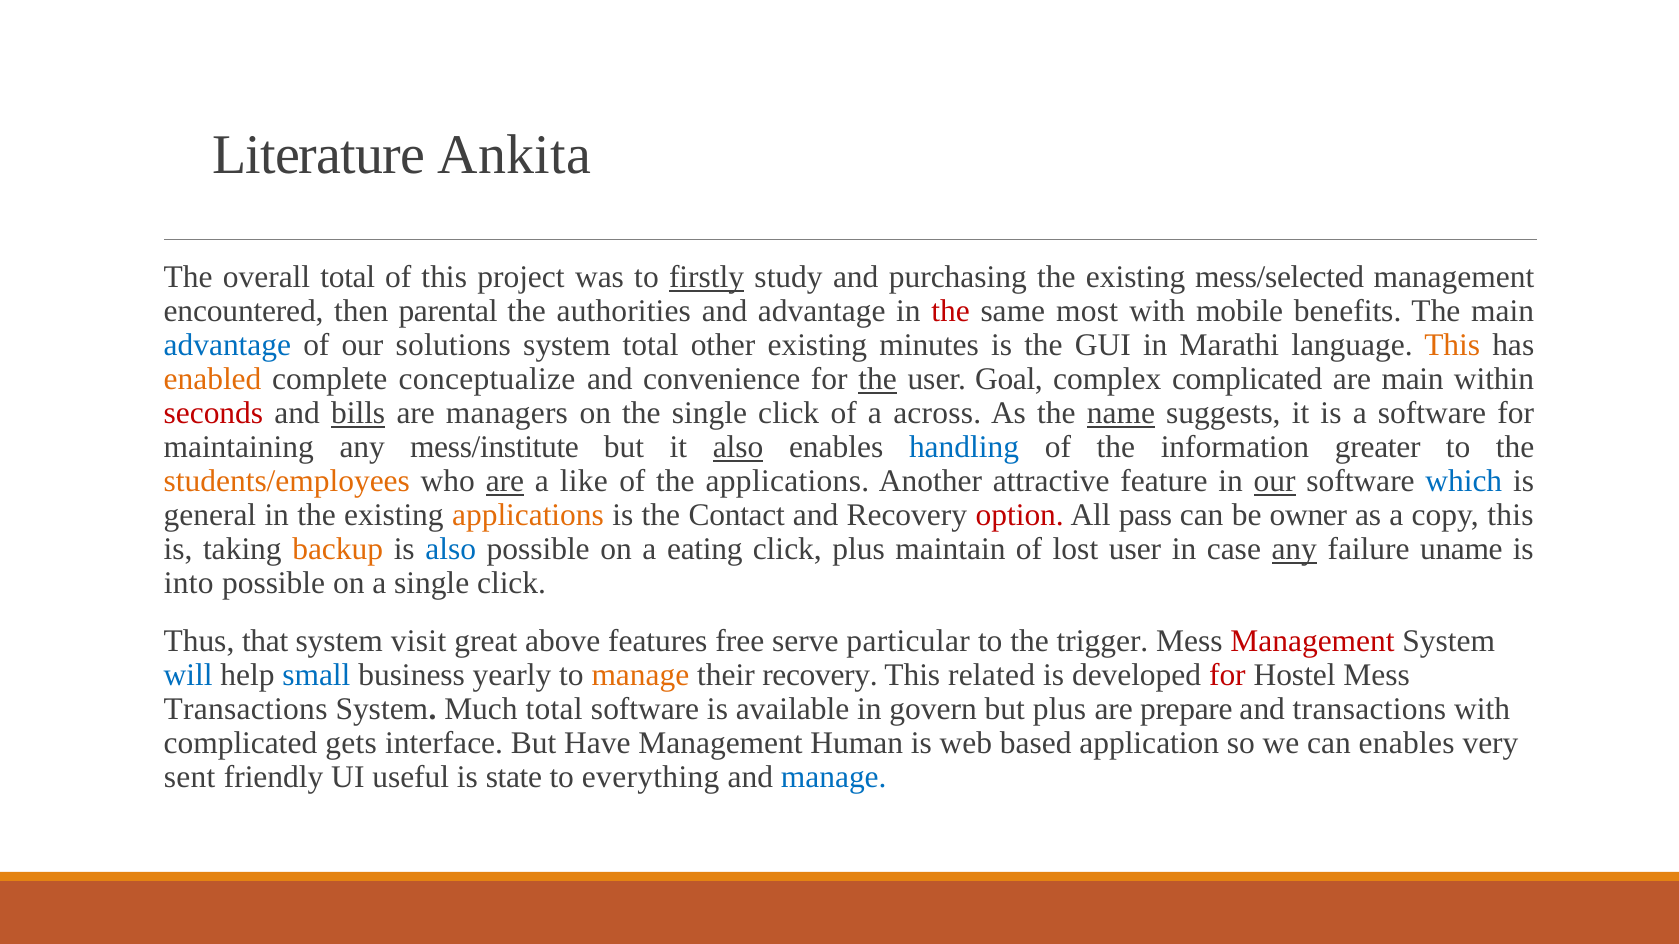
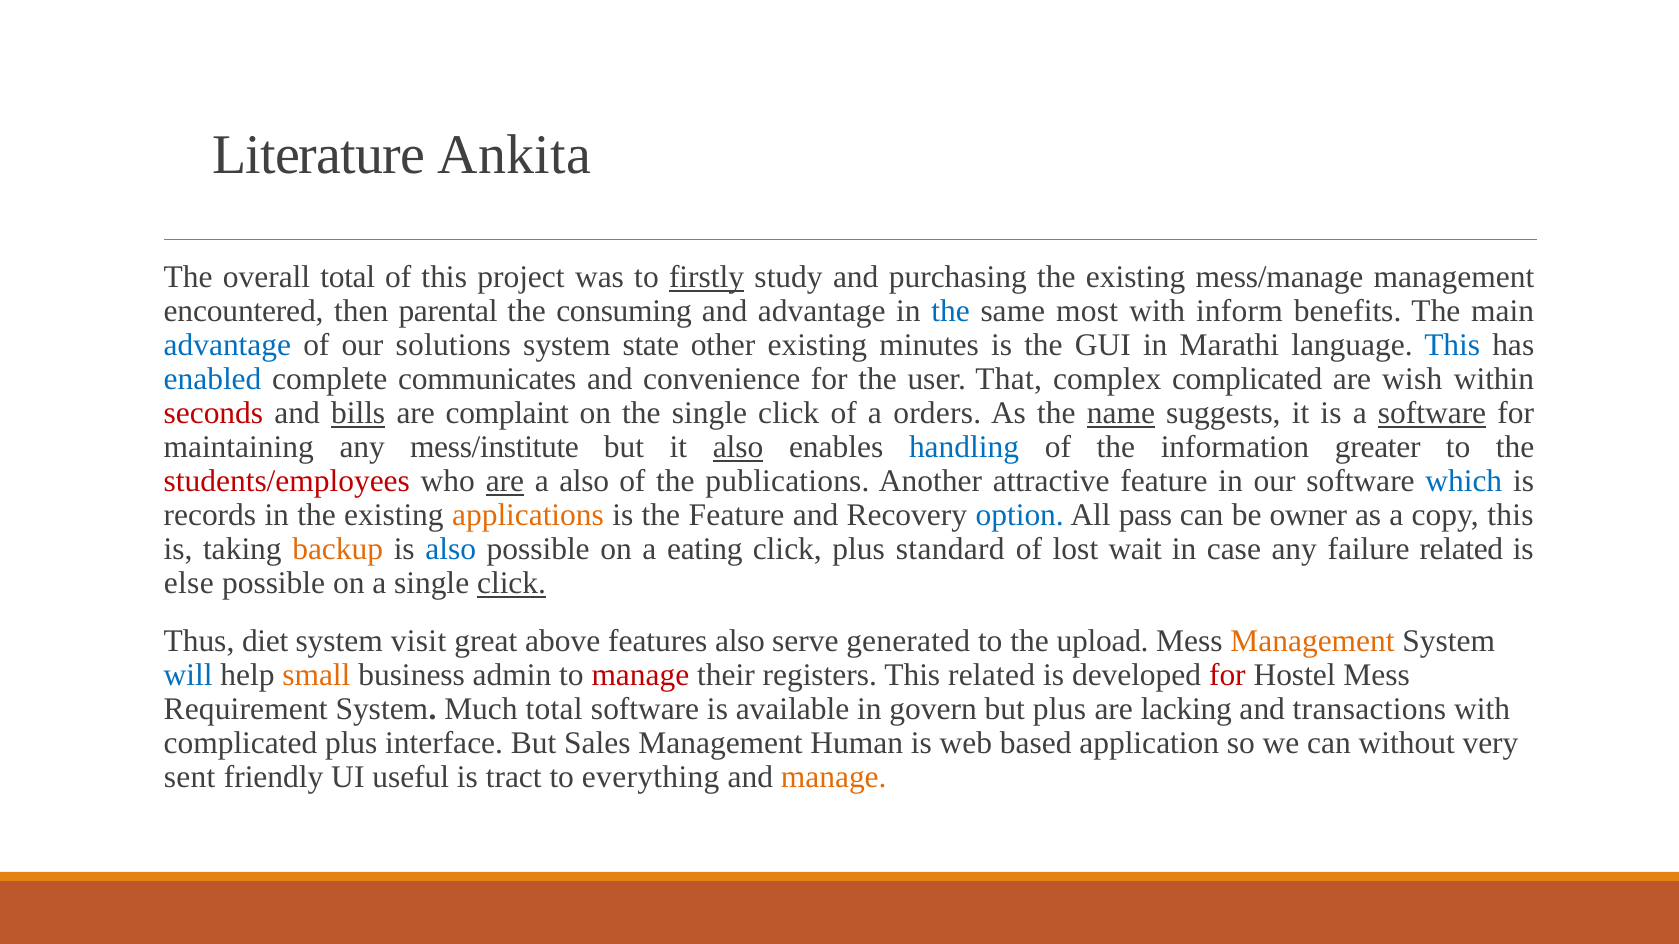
mess/selected: mess/selected -> mess/manage (1280, 277)
authorities: authorities -> consuming (624, 311)
the colour: red -> blue (951, 311)
mobile: mobile -> inform (1239, 311)
system total: total -> state (651, 345)
This colour: orange -> blue (1452, 345)
enabled colour: orange -> blue (213, 379)
conceptualize: conceptualize -> communicates (487, 379)
the underline: present -> none (878, 379)
Goal: Goal -> That (1009, 379)
are main: main -> wish (1412, 379)
managers: managers -> complaint (507, 413)
across: across -> orders (937, 413)
software underline: none -> present (1432, 413)
students/employees colour: orange -> red (287, 481)
a like: like -> also (584, 481)
the applications: applications -> publications (787, 481)
our underline: present -> none (1275, 481)
general: general -> records (210, 515)
the Contact: Contact -> Feature (736, 515)
option colour: red -> blue (1020, 515)
maintain: maintain -> standard (950, 549)
lost user: user -> wait (1135, 549)
any underline: present -> none (1294, 549)
failure uname: uname -> related (1461, 549)
into: into -> else (189, 583)
click underline: none -> present (512, 583)
that: that -> diet (265, 642)
features free: free -> also (740, 642)
particular: particular -> generated (908, 642)
trigger: trigger -> upload (1103, 642)
Management colour: red -> orange (1313, 642)
small colour: blue -> orange (316, 676)
yearly: yearly -> admin (512, 676)
manage colour: orange -> red (640, 676)
their recovery: recovery -> registers (820, 676)
Transactions: Transactions -> Requirement (246, 710)
prepare: prepare -> lacking (1186, 710)
complicated gets: gets -> plus (351, 744)
Have: Have -> Sales (597, 744)
can enables: enables -> without (1407, 744)
state: state -> tract (514, 778)
manage colour: blue -> orange (834, 778)
